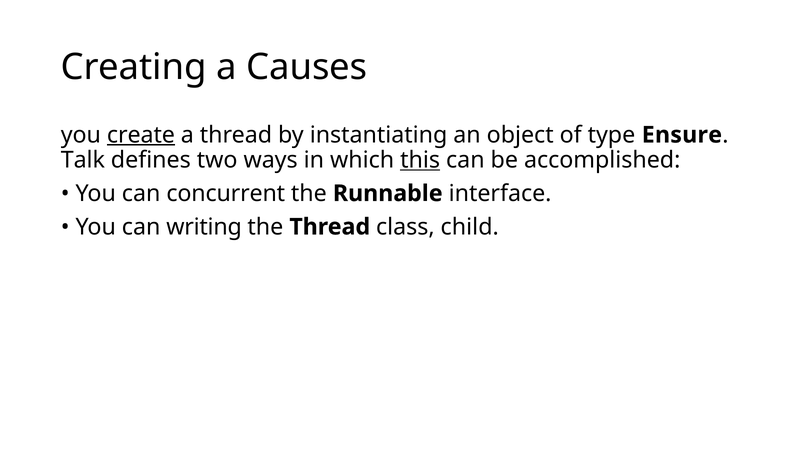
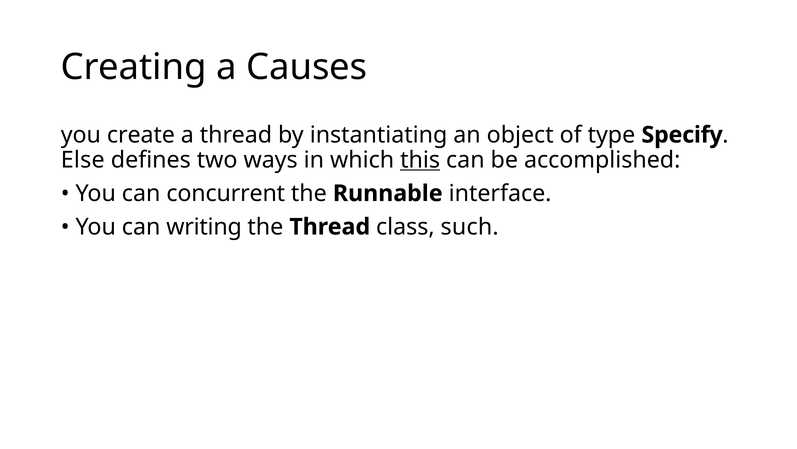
create underline: present -> none (141, 135)
Ensure: Ensure -> Specify (682, 135)
Talk: Talk -> Else (83, 160)
child: child -> such (470, 227)
